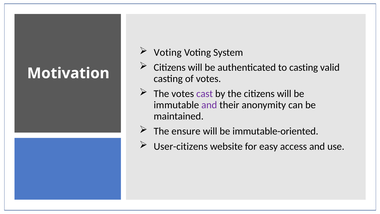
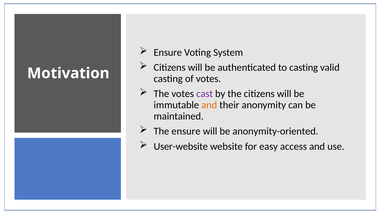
Voting: Voting -> Ensure (168, 52)
and colour: purple -> orange (209, 105)
immutable-oriented: immutable-oriented -> anonymity-oriented (275, 131)
User-citizens: User-citizens -> User-website (181, 146)
